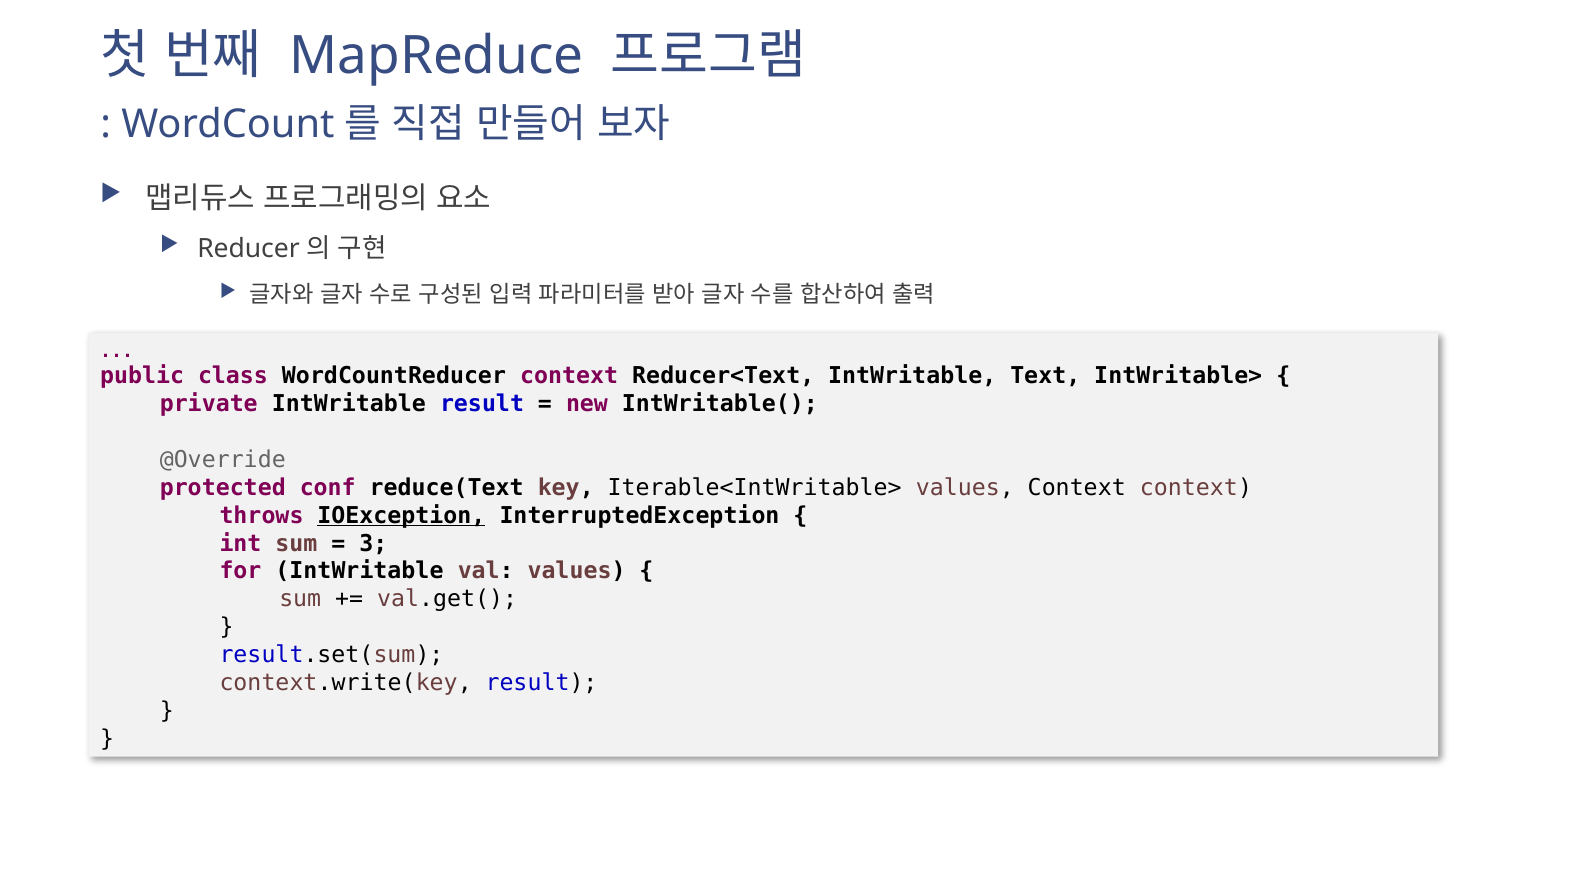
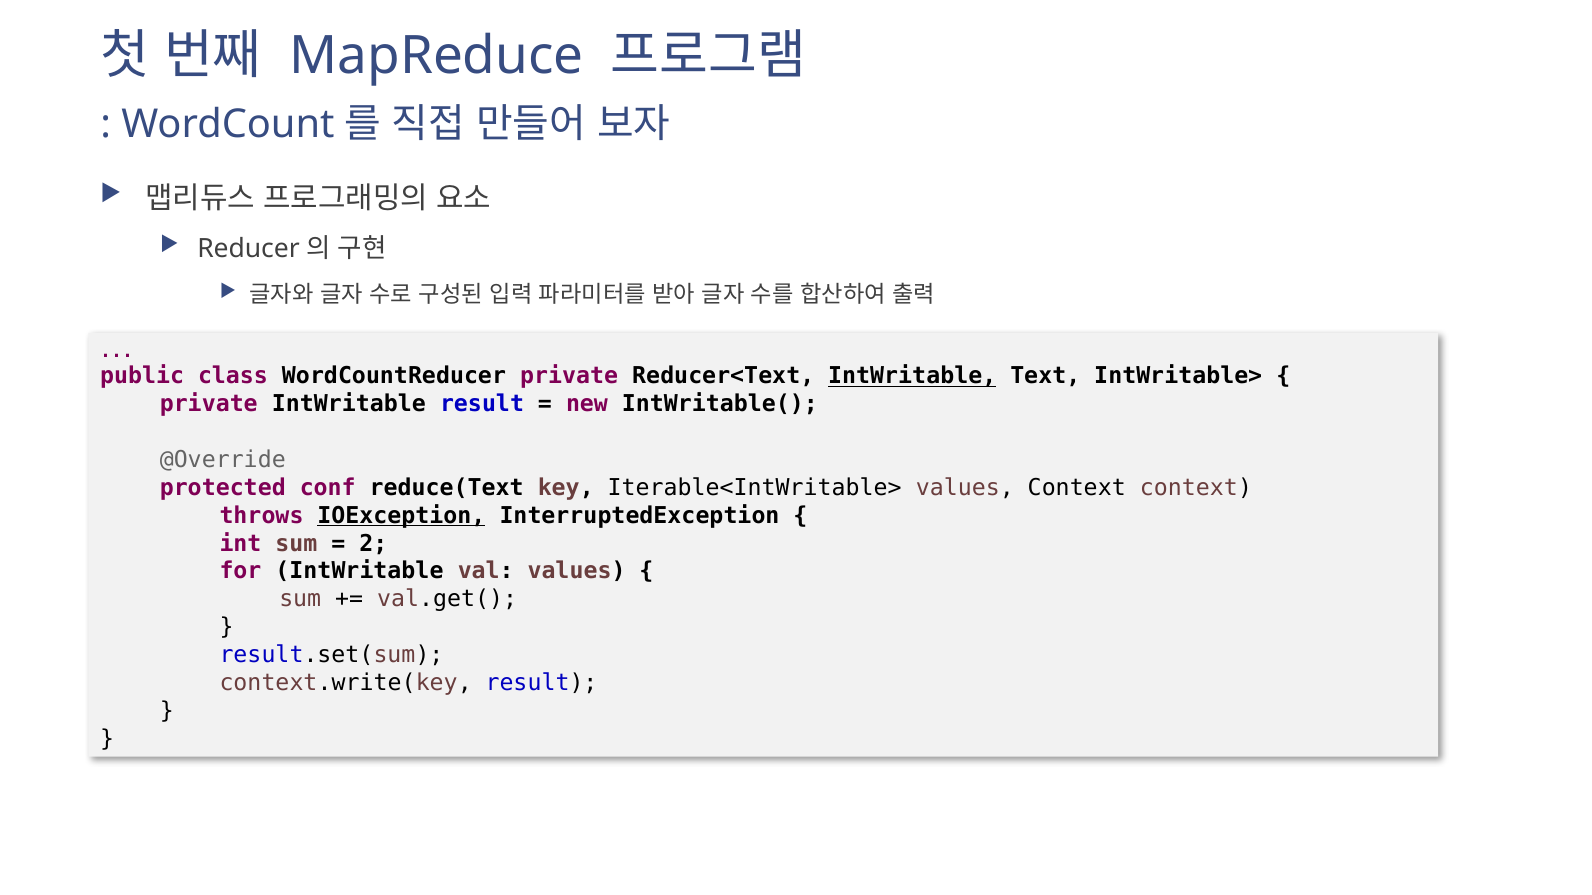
WordCountReducer context: context -> private (569, 376)
IntWritable underline: none -> present (912, 376)
3: 3 -> 2 (373, 544)
